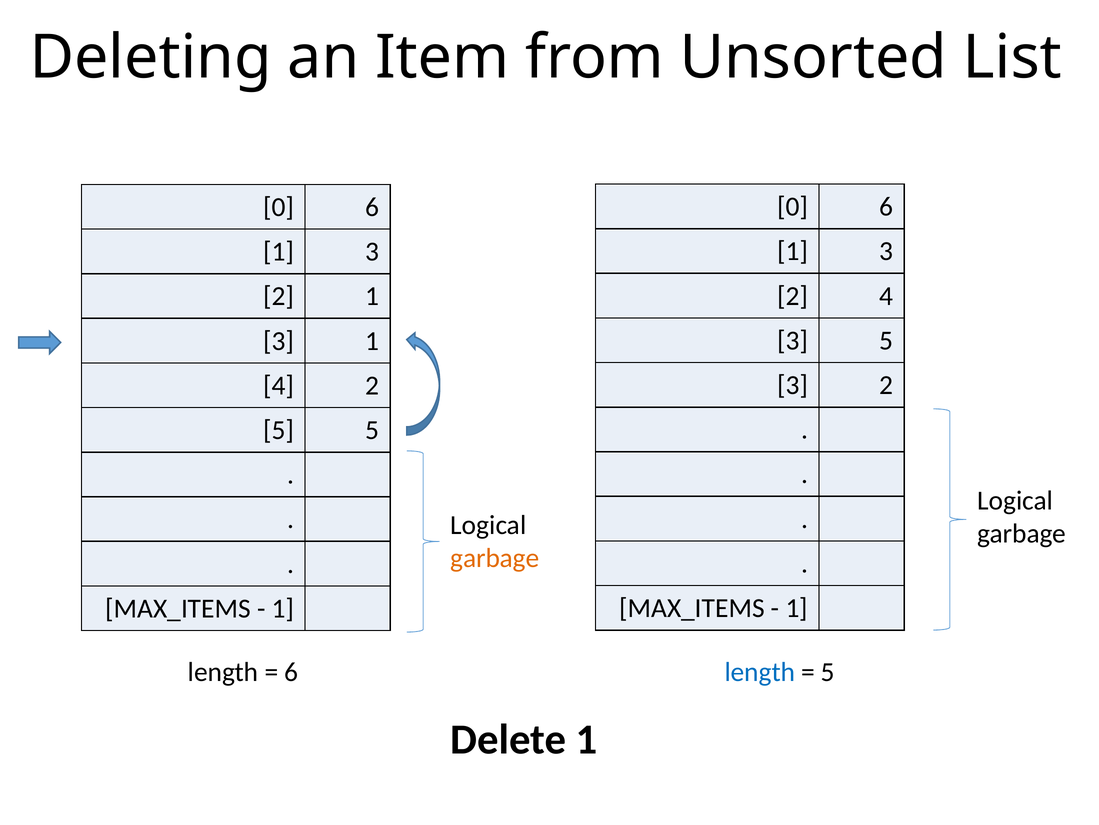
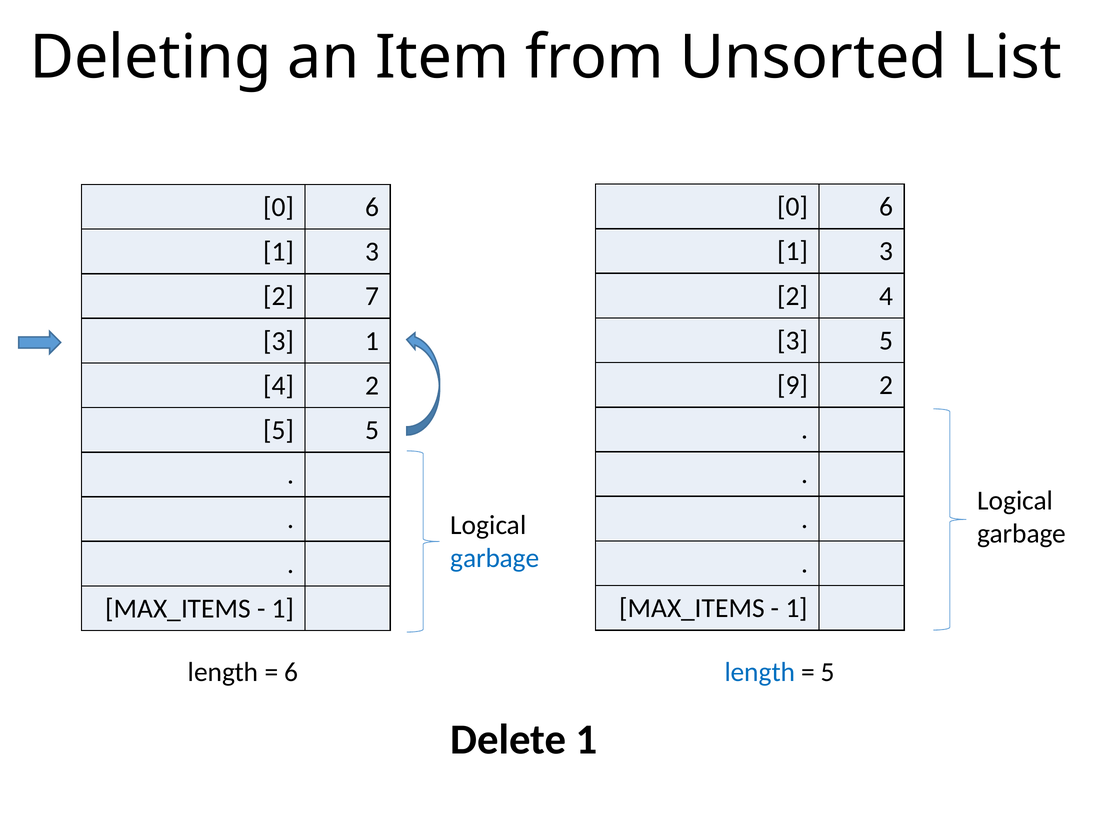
2 1: 1 -> 7 (372, 296)
3: 3 -> 9 (793, 385)
garbage colour: orange -> blue (495, 558)
